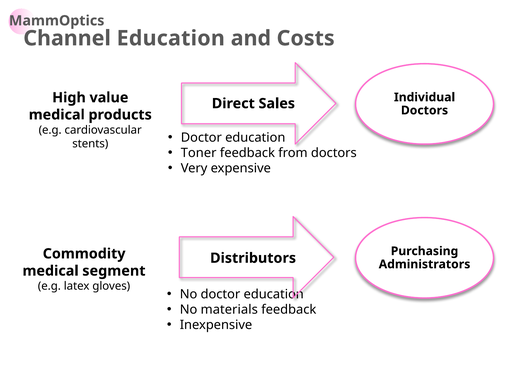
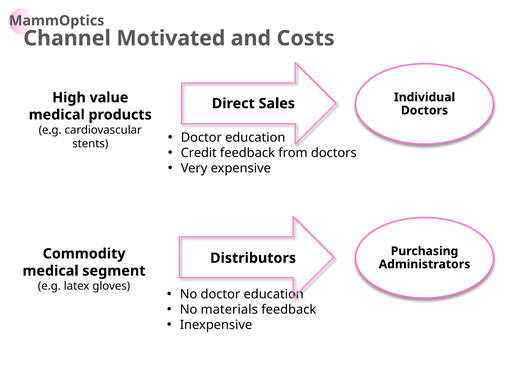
Channel Education: Education -> Motivated (171, 38)
Toner: Toner -> Credit (199, 153)
